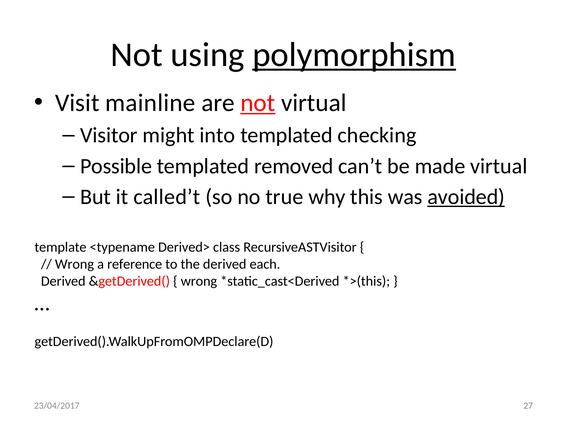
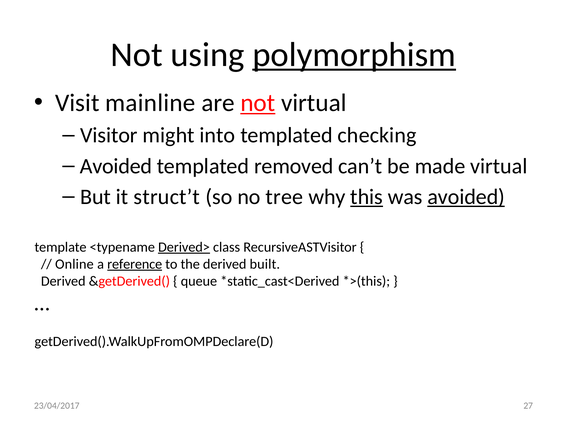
Possible: Possible -> Avoided (116, 166)
called’t: called’t -> struct’t (167, 197)
true: true -> tree (284, 197)
this underline: none -> present (367, 197)
Derived> underline: none -> present (184, 247)
Wrong: Wrong -> Online (74, 264)
reference underline: none -> present (135, 264)
each: each -> built (265, 264)
wrong: wrong -> queue (199, 281)
